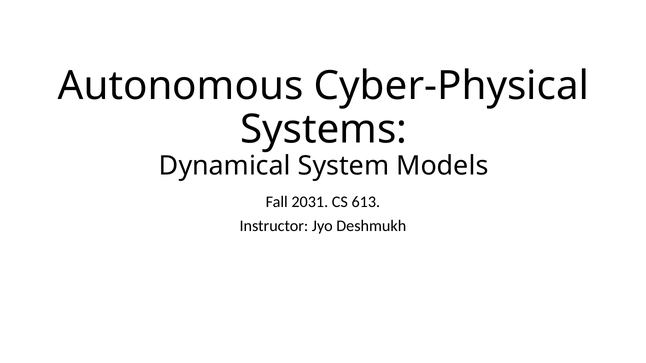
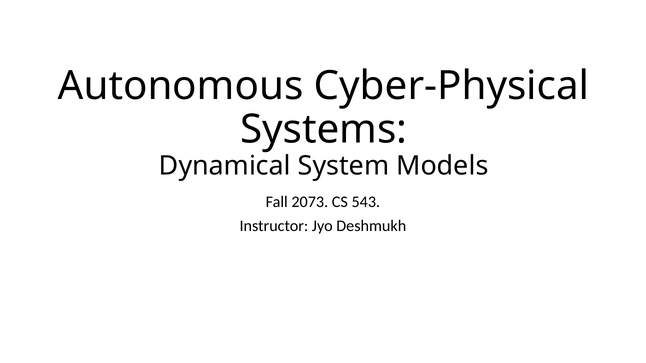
2031: 2031 -> 2073 (310, 202)
613: 613 -> 543 (366, 202)
